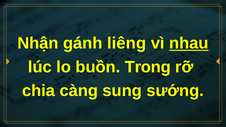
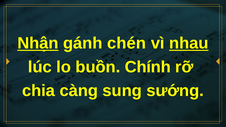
Nhận underline: none -> present (38, 43)
liêng: liêng -> chén (127, 43)
Trong: Trong -> Chính (148, 67)
